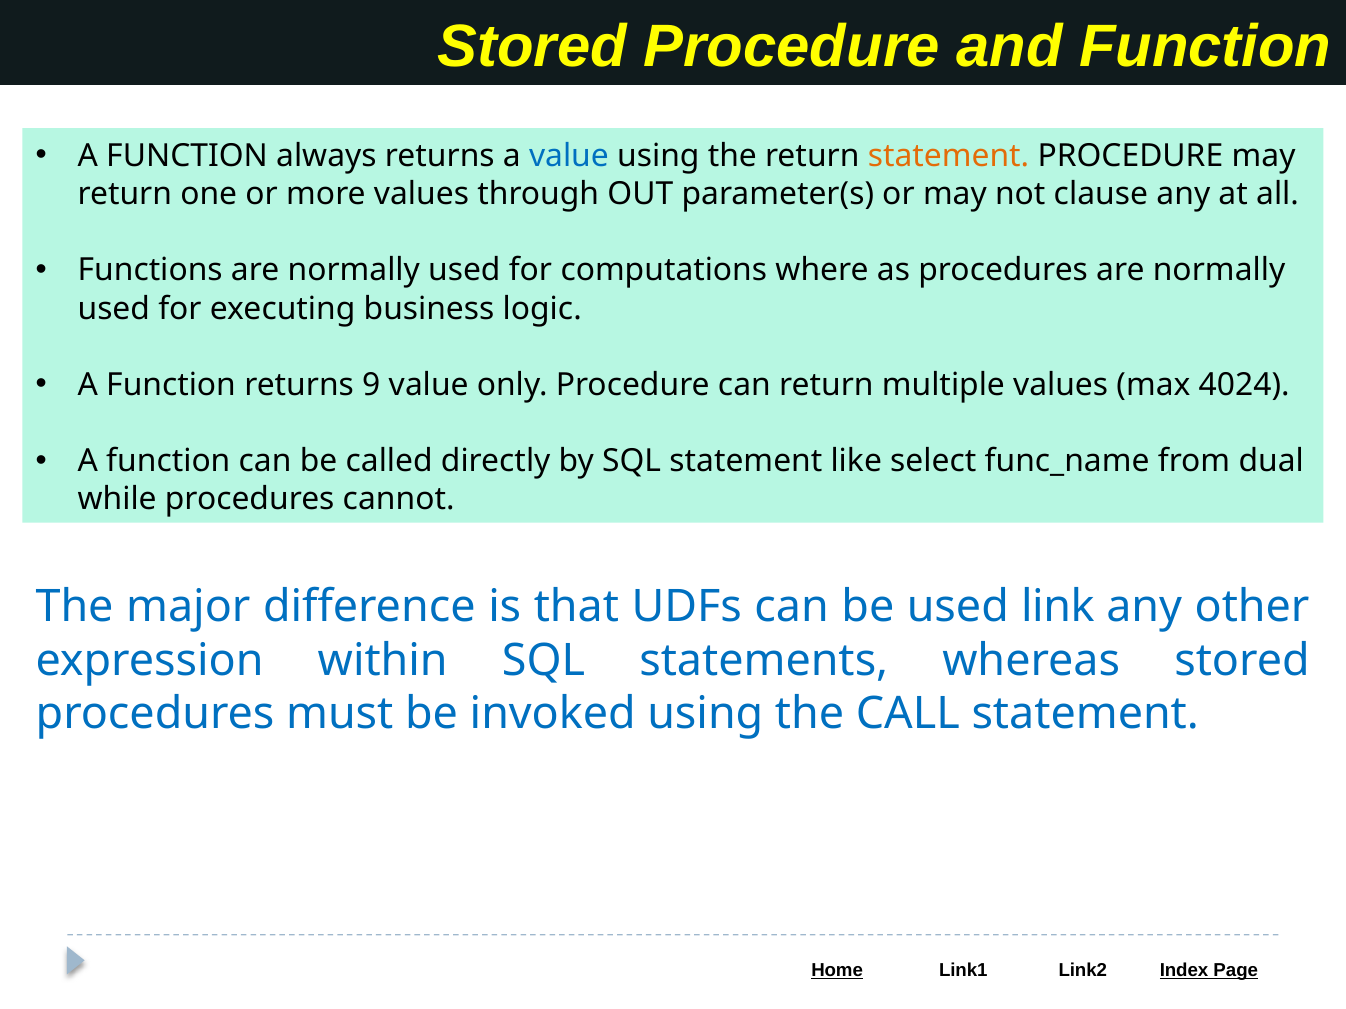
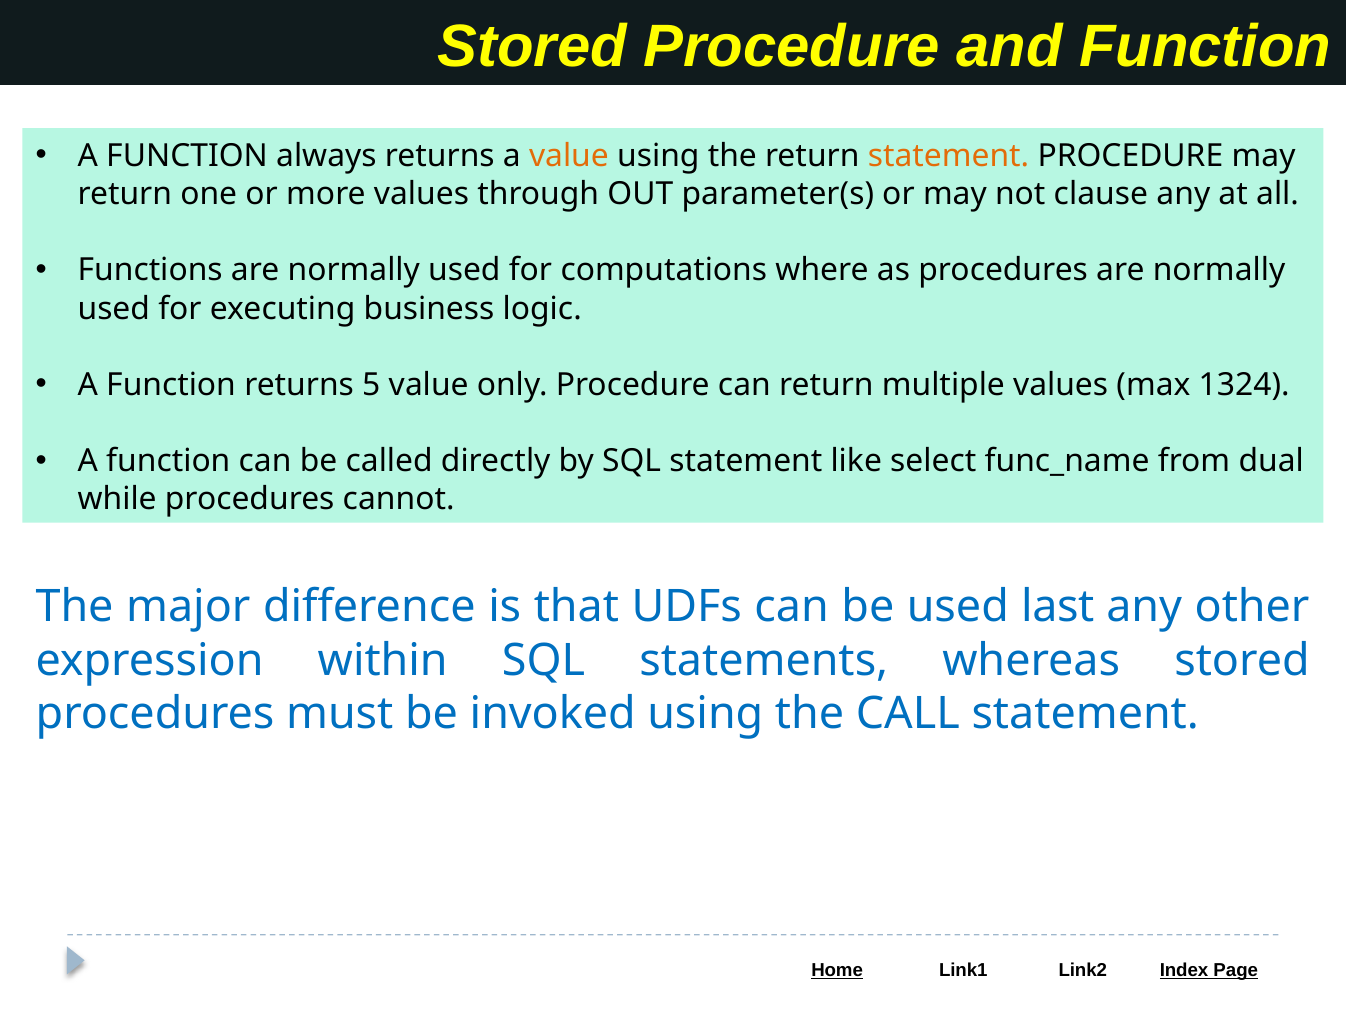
value colour: blue -> orange (569, 156)
9: 9 -> 5 (371, 385)
4024: 4024 -> 1324 (1244, 385)
link: link -> last (1058, 607)
